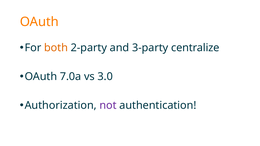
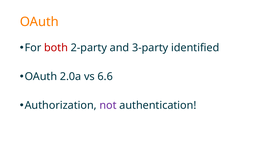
both colour: orange -> red (56, 48)
centralize: centralize -> identified (195, 48)
7.0a: 7.0a -> 2.0a (71, 77)
3.0: 3.0 -> 6.6 (105, 77)
